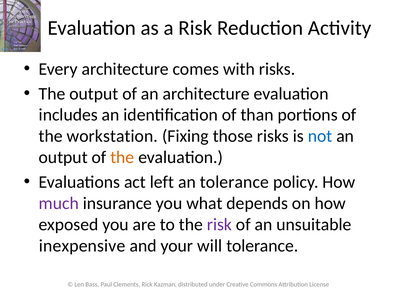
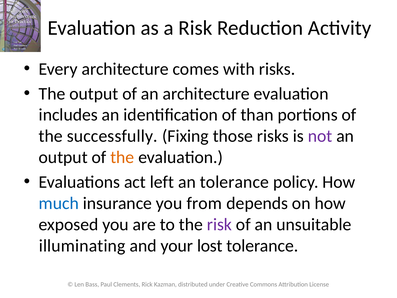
workstation: workstation -> successfully (112, 136)
not colour: blue -> purple (320, 136)
much colour: purple -> blue (59, 203)
what: what -> from (204, 203)
inexpensive: inexpensive -> illuminating (82, 246)
will: will -> lost (210, 246)
